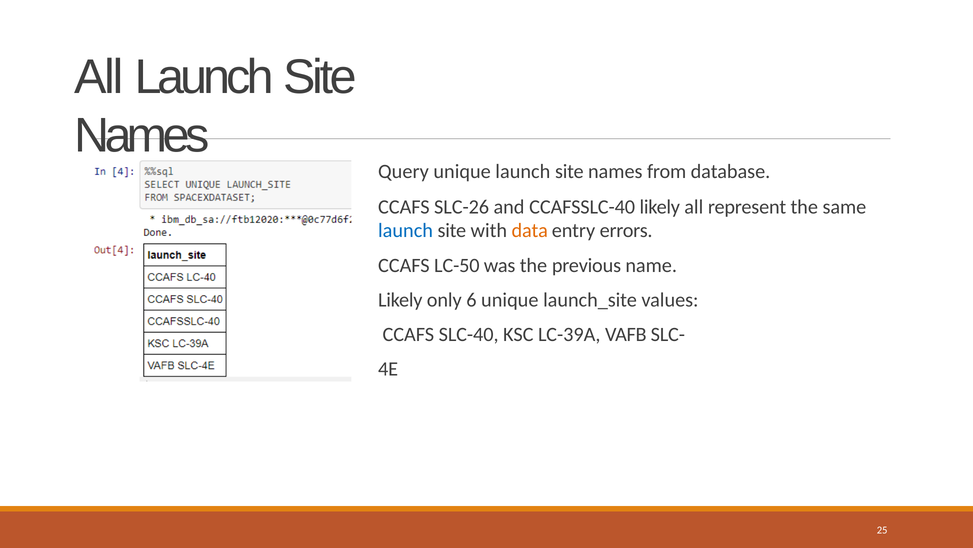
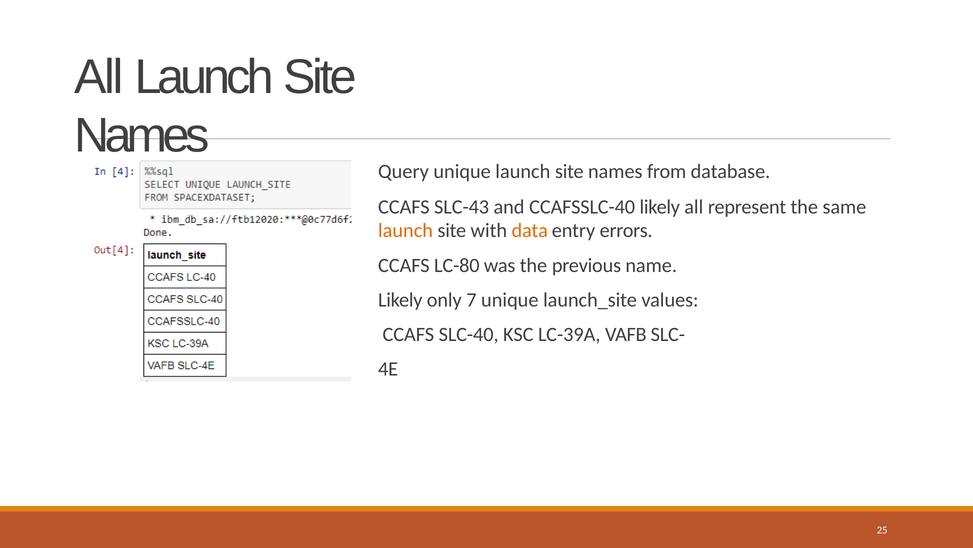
SLC-26: SLC-26 -> SLC-43 (462, 207)
launch colour: blue -> orange (406, 230)
LC-50: LC-50 -> LC-80 (457, 265)
6: 6 -> 7 (471, 300)
